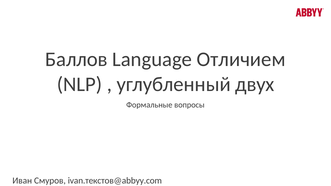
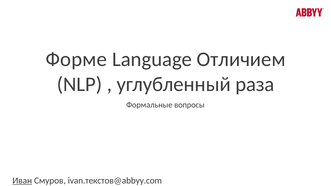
Баллов: Баллов -> Форме (76, 59)
двух: двух -> раза (255, 84)
Иван underline: none -> present (22, 181)
